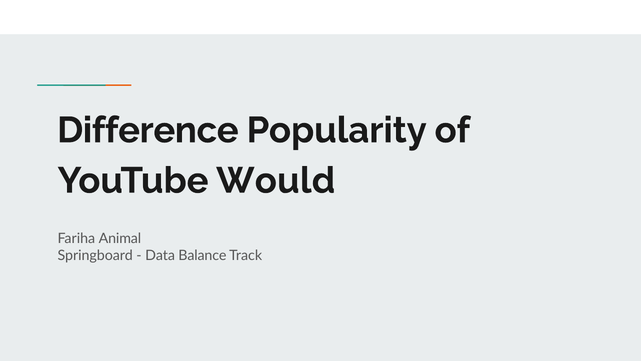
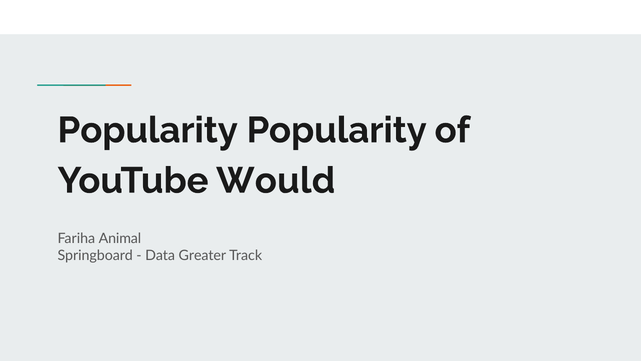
Difference: Difference -> Popularity (148, 130)
Balance: Balance -> Greater (202, 255)
